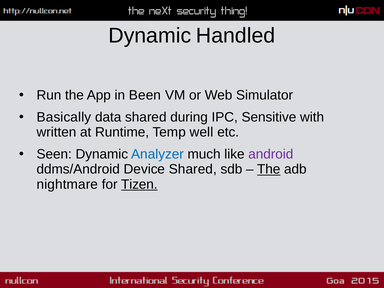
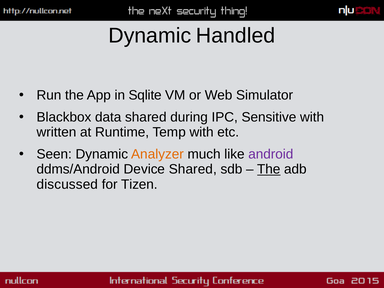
Been: Been -> Sqlite (145, 95)
Basically: Basically -> Blackbox (64, 117)
Temp well: well -> with (202, 132)
Analyzer colour: blue -> orange (158, 154)
nightmare: nightmare -> discussed (67, 184)
Tizen underline: present -> none (139, 184)
